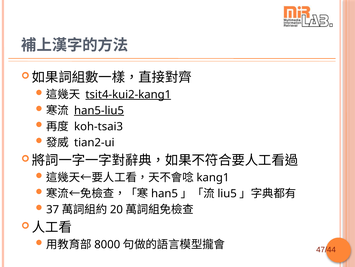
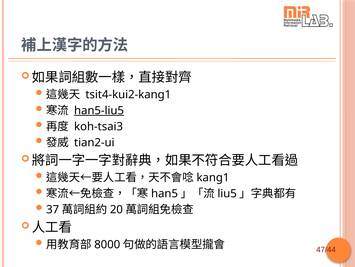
tsit4-kui2-kang1 underline: present -> none (128, 94)
